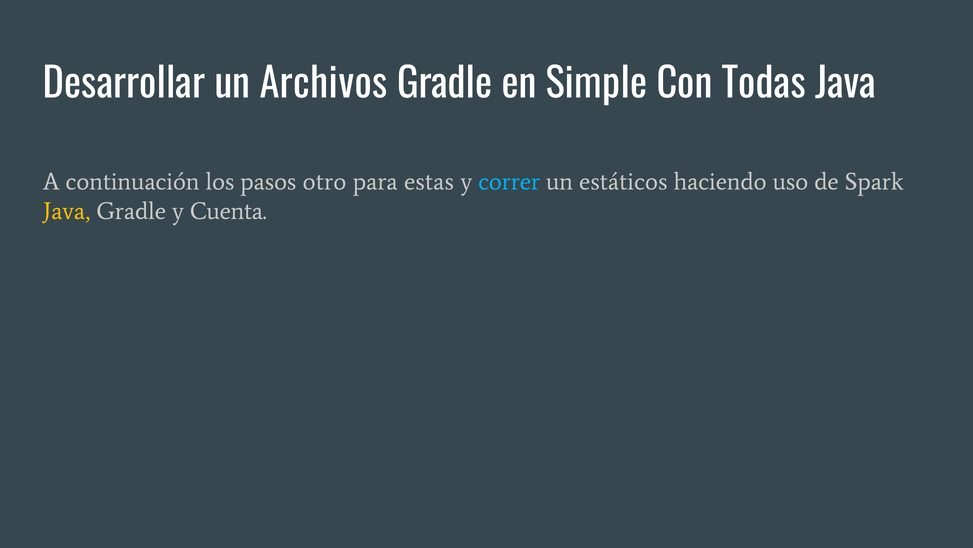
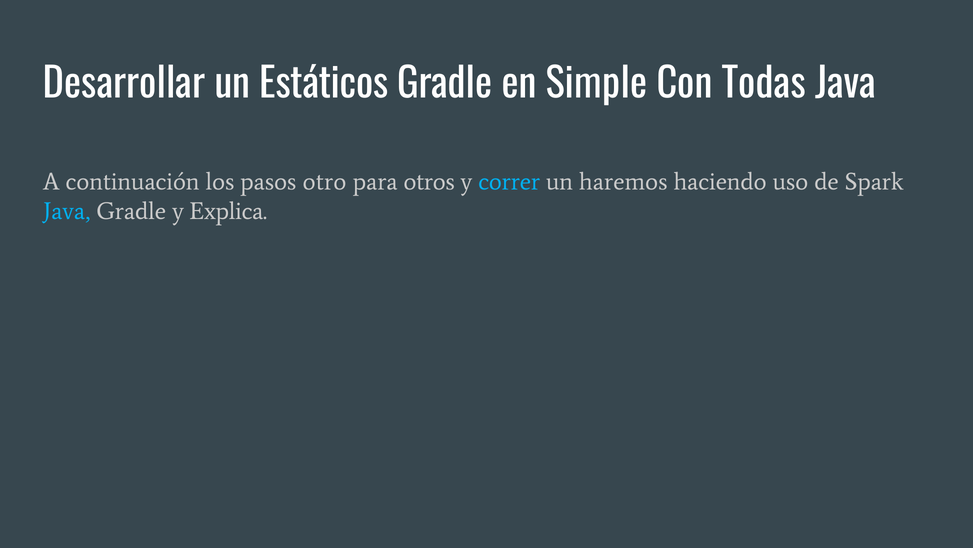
Archivos: Archivos -> Estáticos (324, 84)
estas: estas -> otros (429, 182)
estáticos: estáticos -> haremos (623, 182)
Java colour: yellow -> light blue (67, 211)
Cuenta: Cuenta -> Explica (228, 211)
